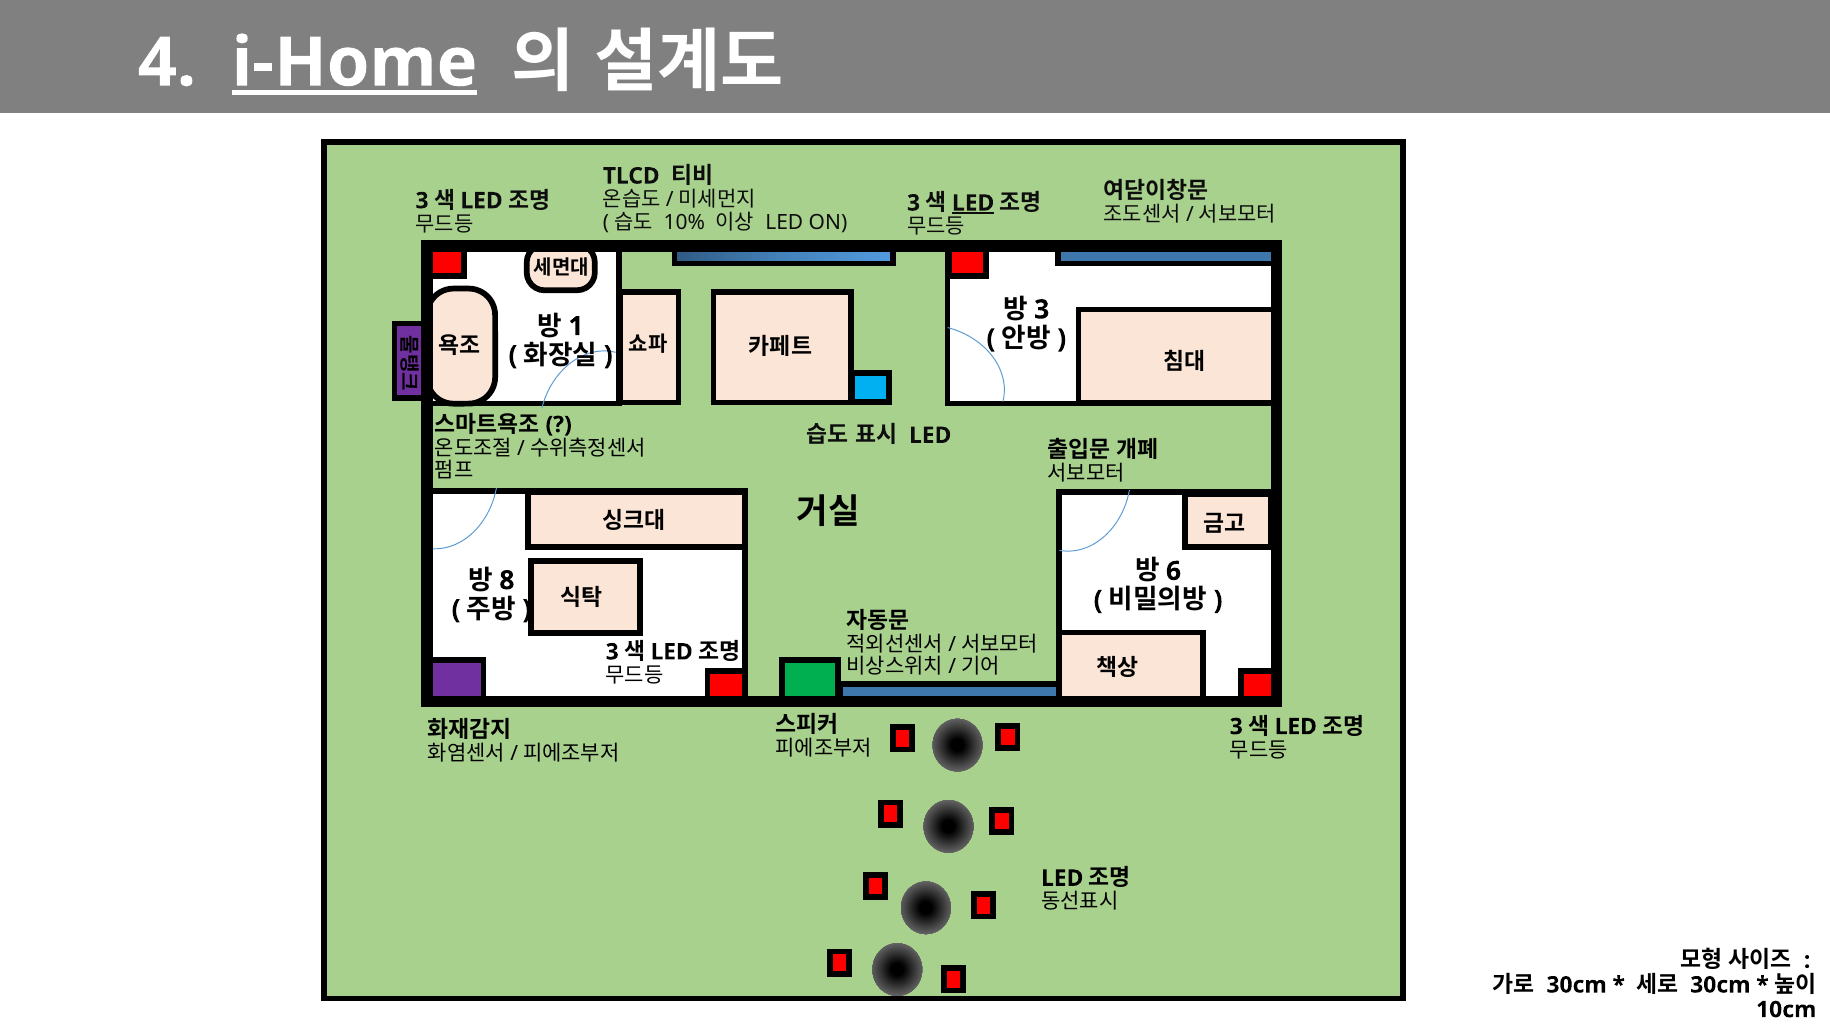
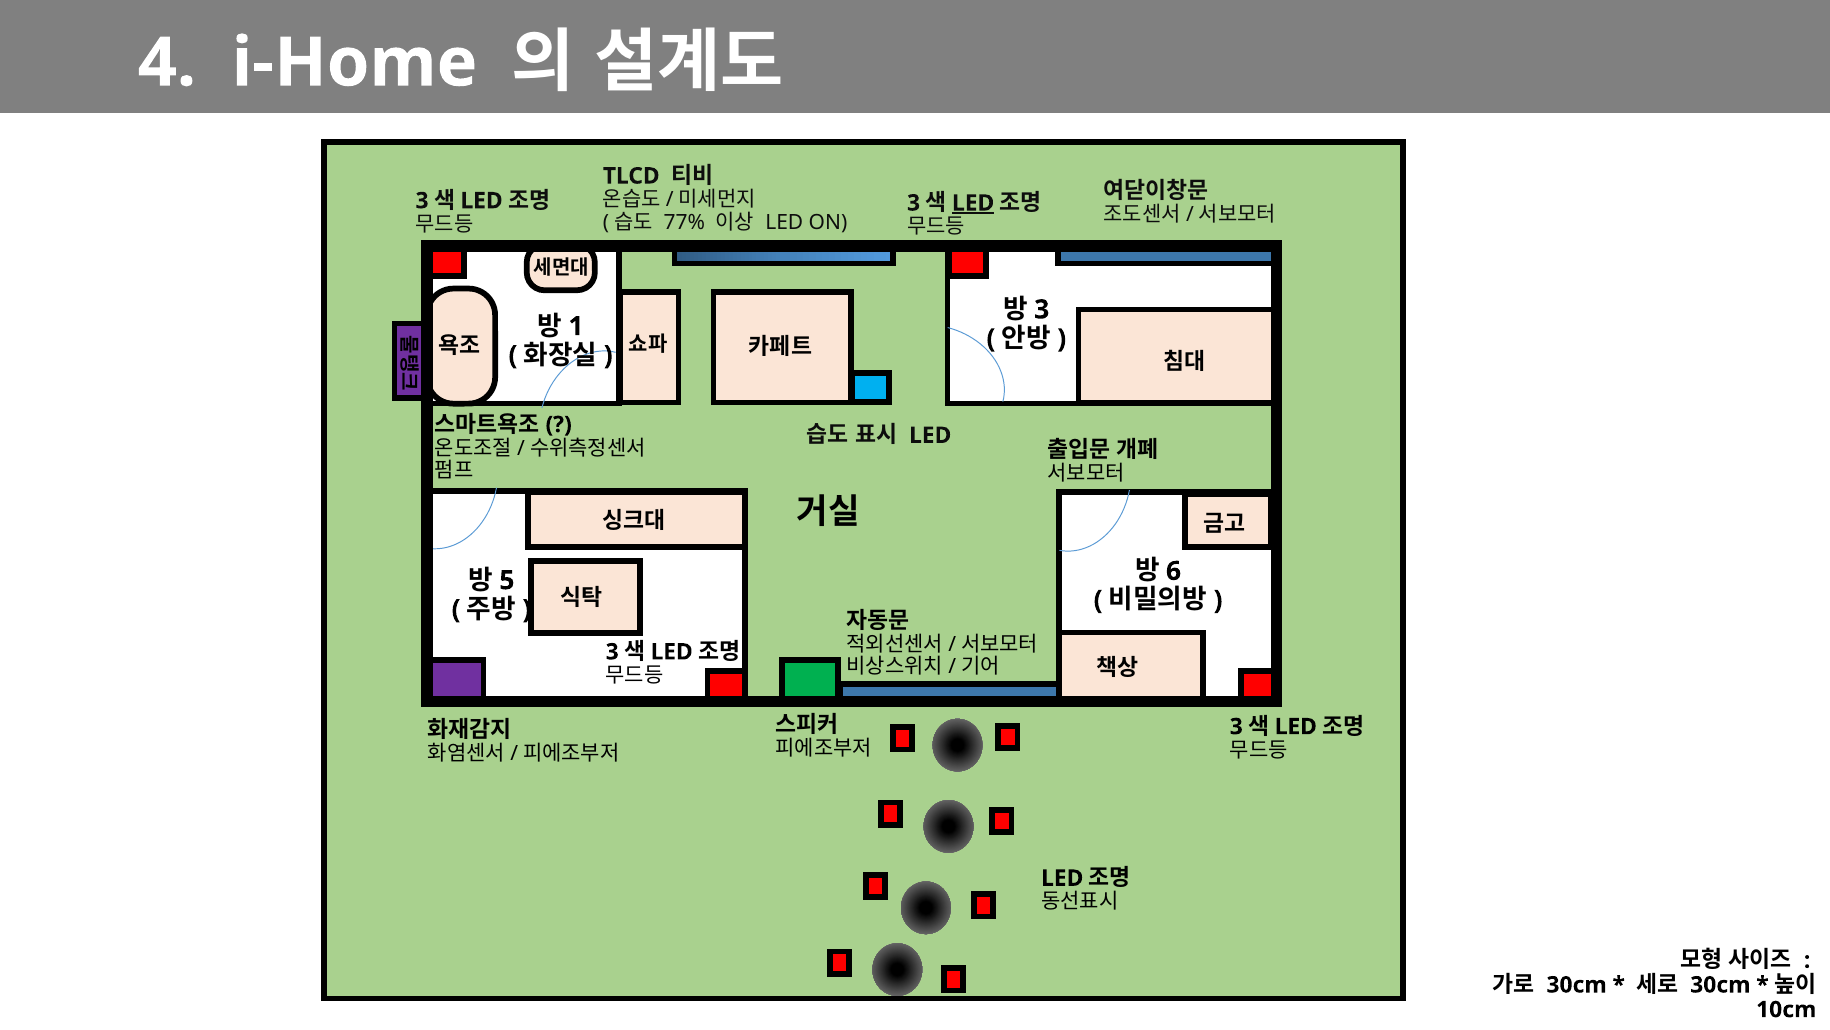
i-Home underline: present -> none (355, 63)
10%: 10% -> 77% (684, 222)
8: 8 -> 5 (507, 580)
